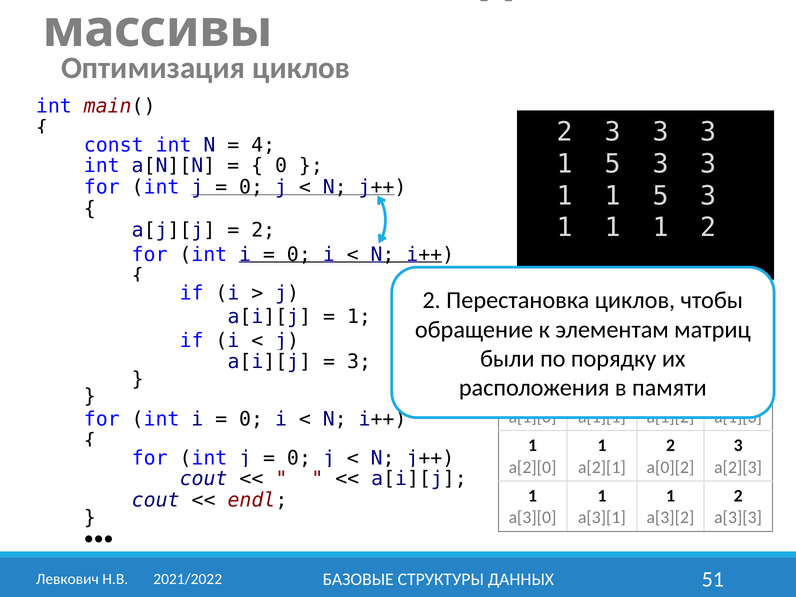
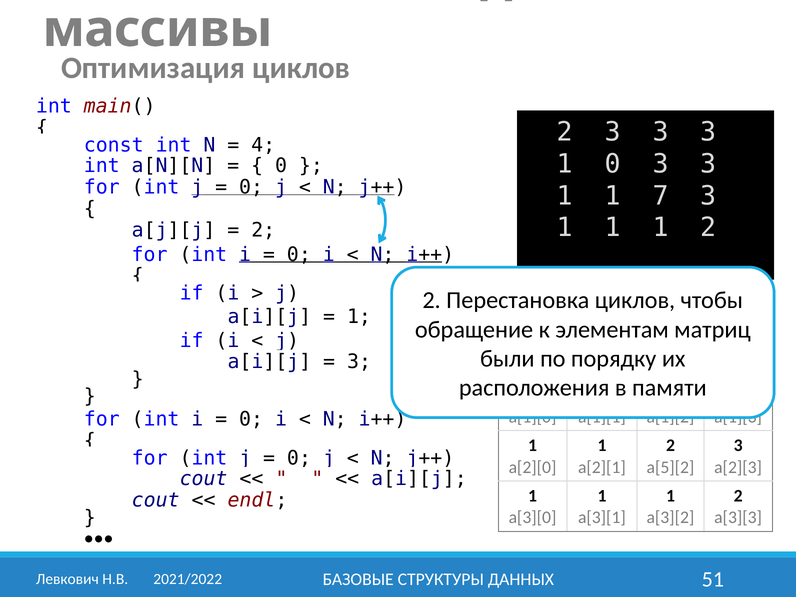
5: 5 -> 0 (613, 164)
1 1 5: 5 -> 7 (661, 196)
a[0][2: a[0][2 -> a[5][2 (670, 467)
